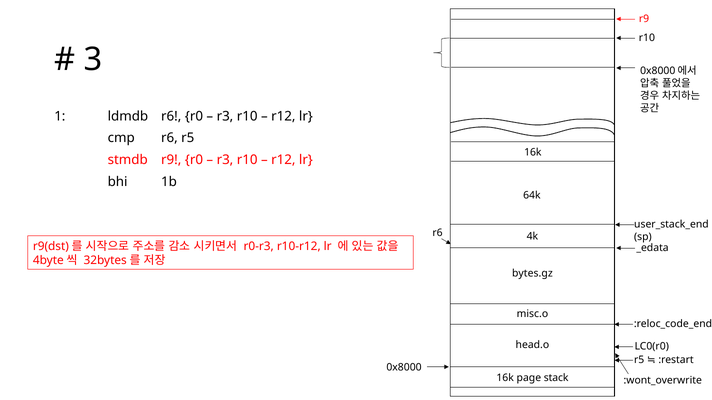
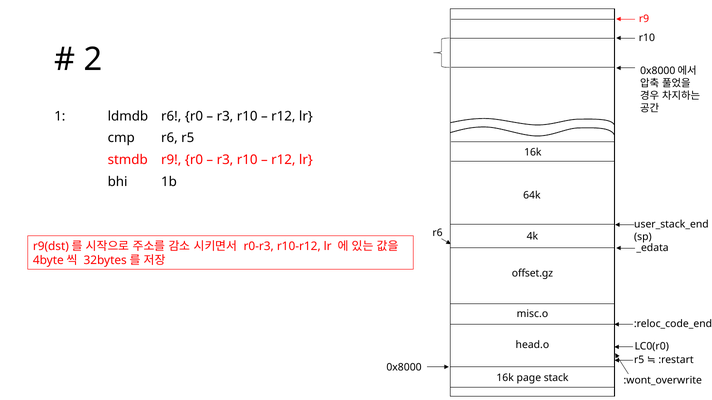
3: 3 -> 2 (93, 60)
bytes.gz: bytes.gz -> offset.gz (532, 274)
